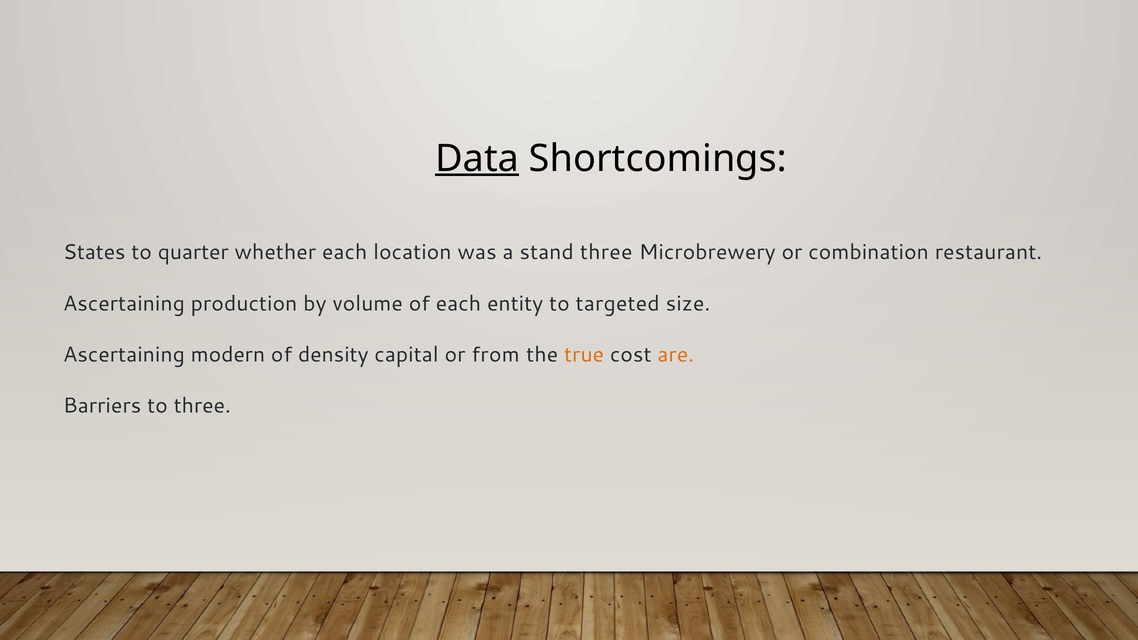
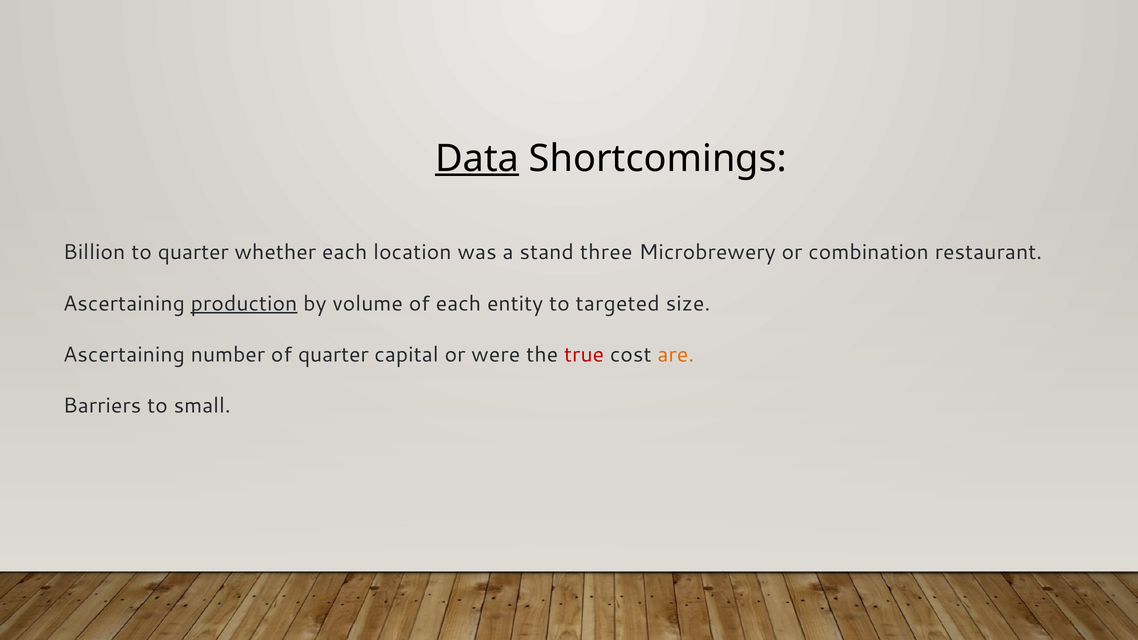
States: States -> Billion (94, 252)
production underline: none -> present (244, 304)
modern: modern -> number (228, 355)
of density: density -> quarter (333, 355)
from: from -> were (496, 355)
true colour: orange -> red (584, 355)
to three: three -> small (202, 406)
